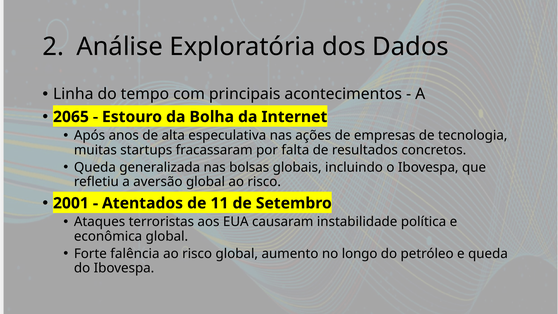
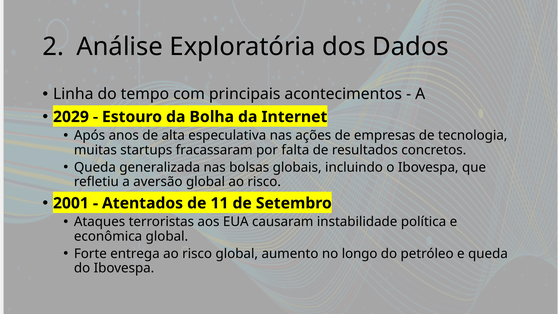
2065: 2065 -> 2029 (71, 117)
falência: falência -> entrega (135, 254)
